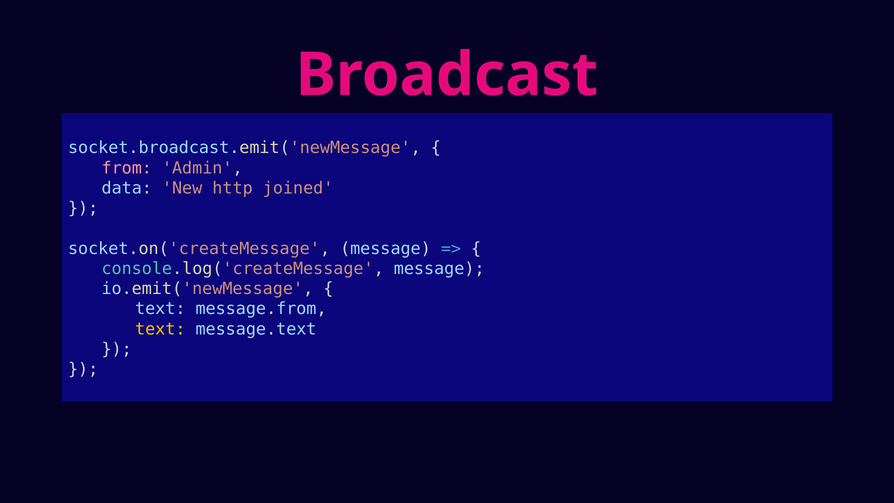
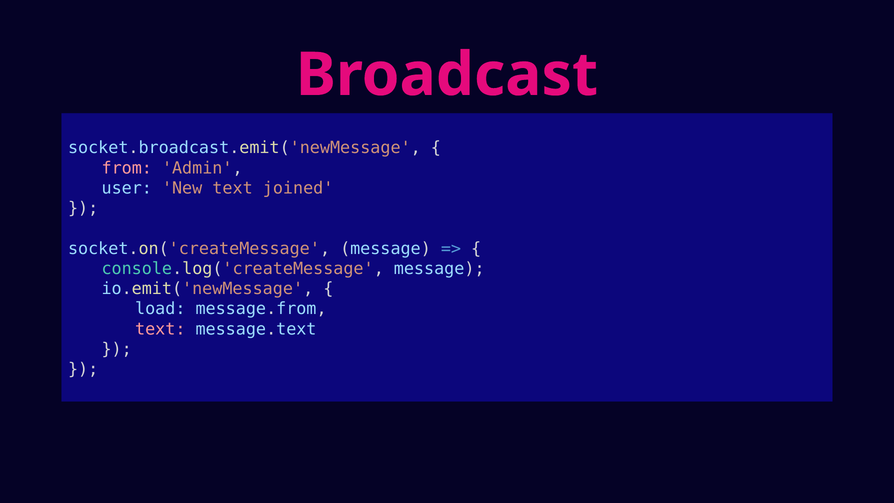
data: data -> user (127, 188)
New http: http -> text (233, 188)
text: text -> load (160, 309)
text colour: yellow -> pink (160, 329)
